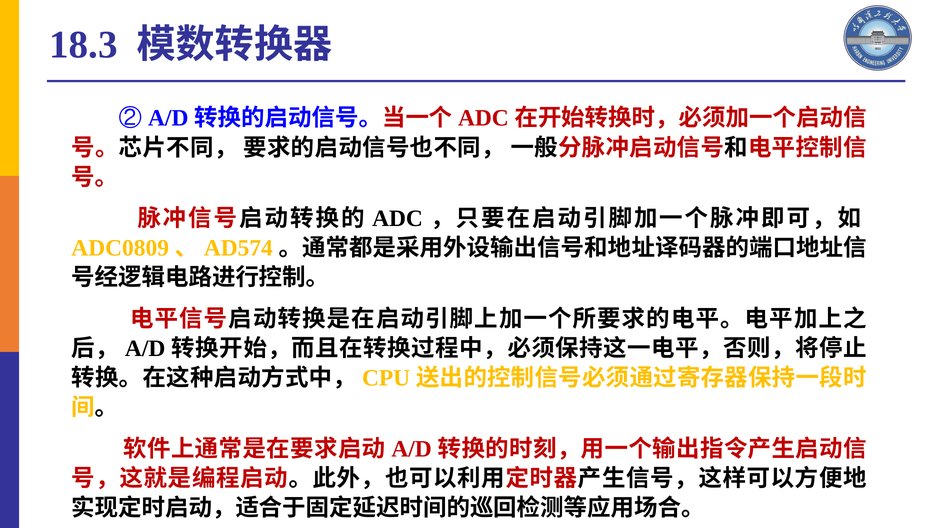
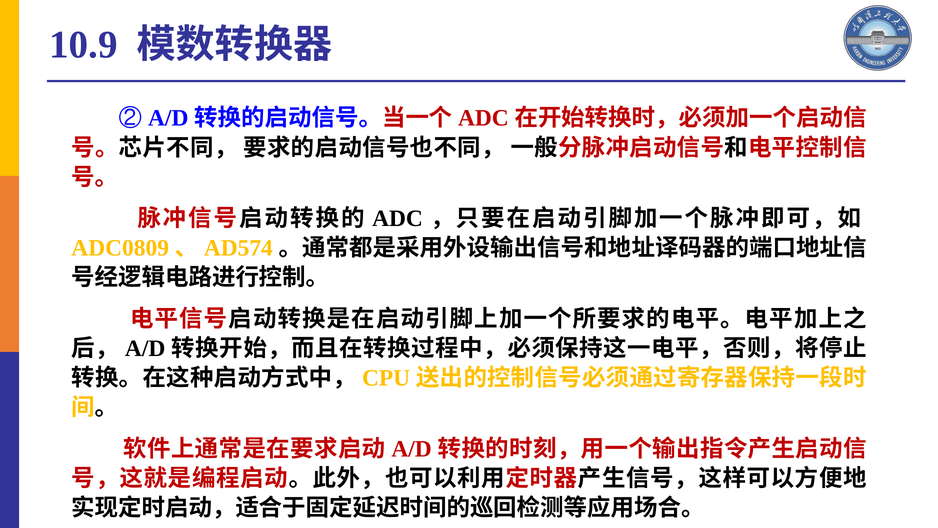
18.3: 18.3 -> 10.9 (84, 45)
